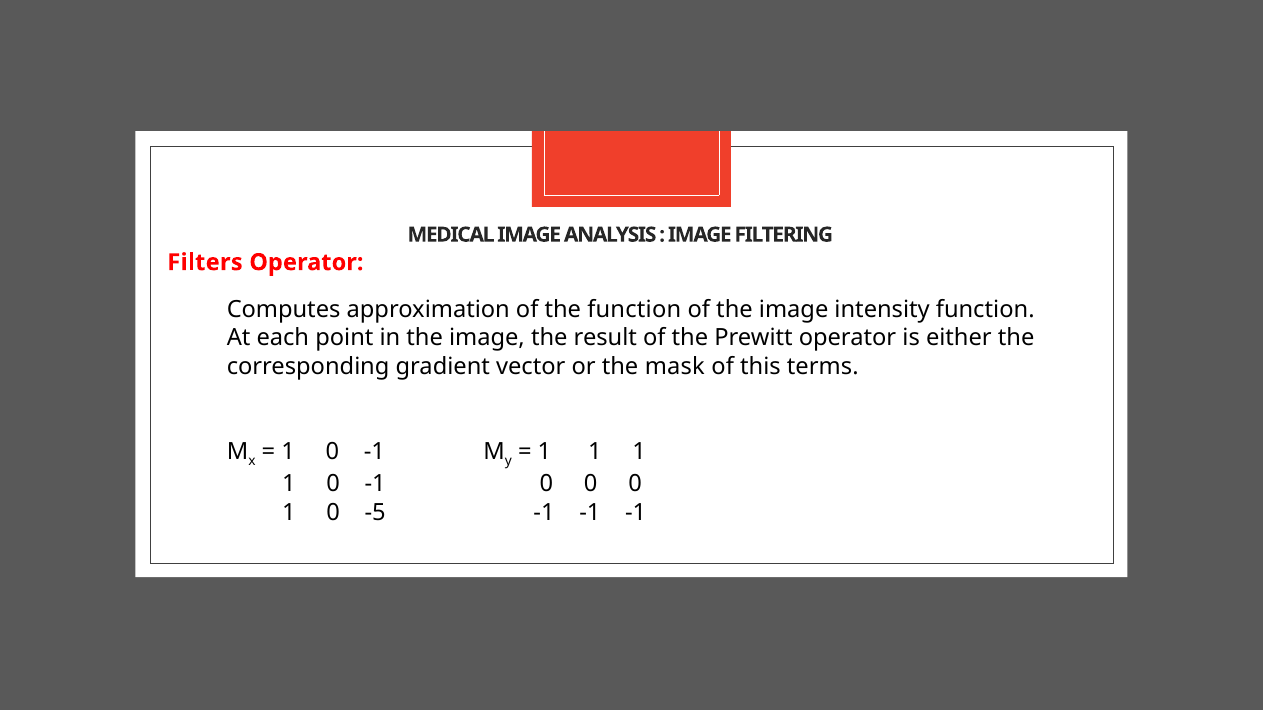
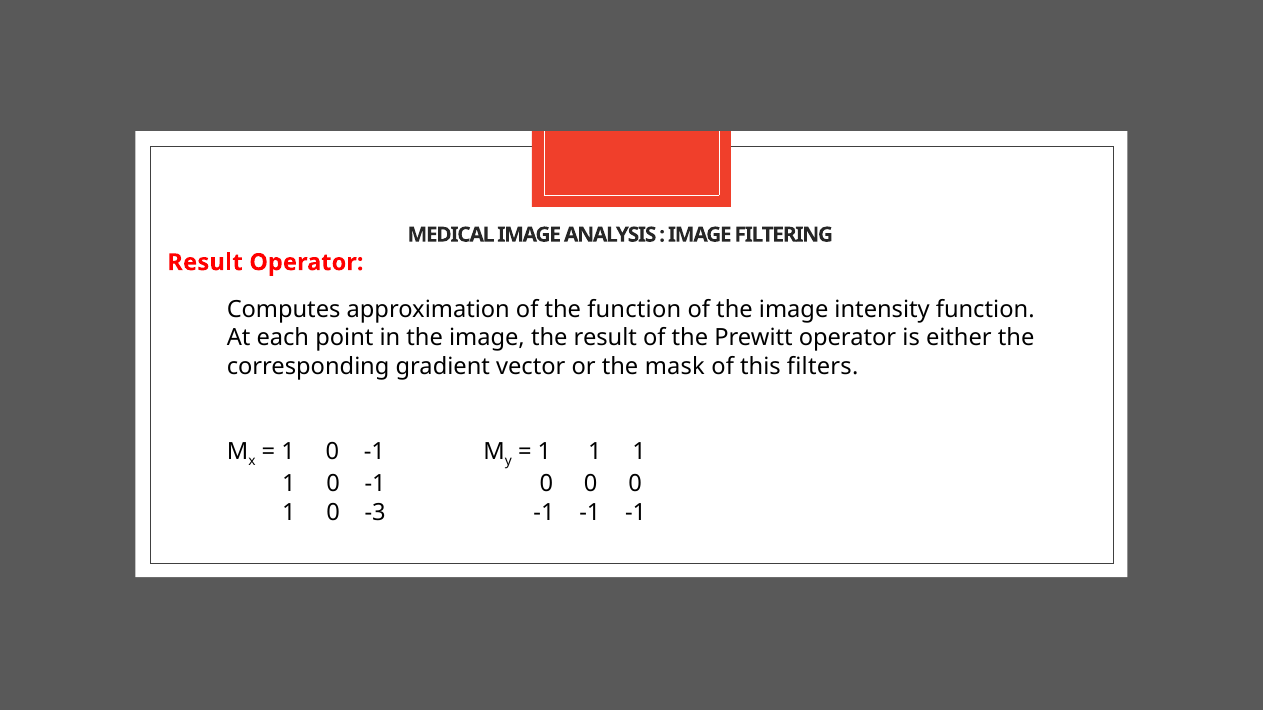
Filters: Filters -> Result (205, 263)
terms: terms -> filters (823, 367)
-5: -5 -> -3 (375, 513)
